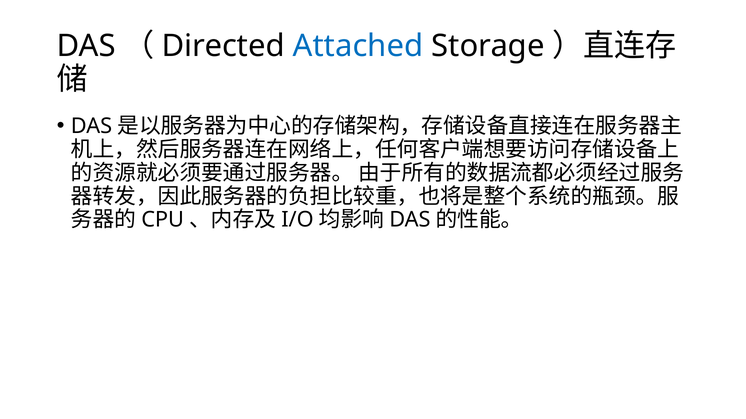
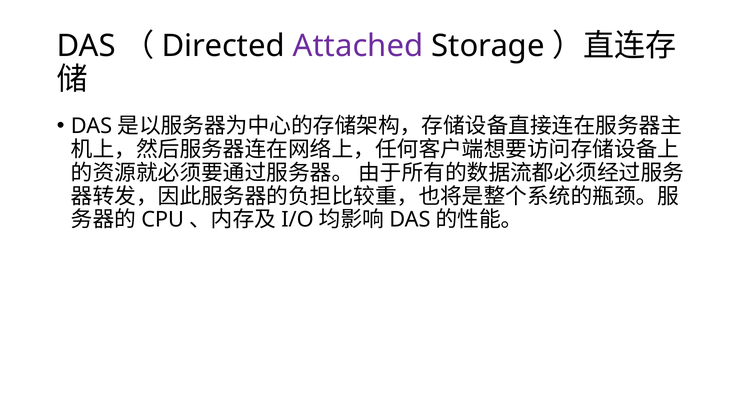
Attached colour: blue -> purple (358, 46)
